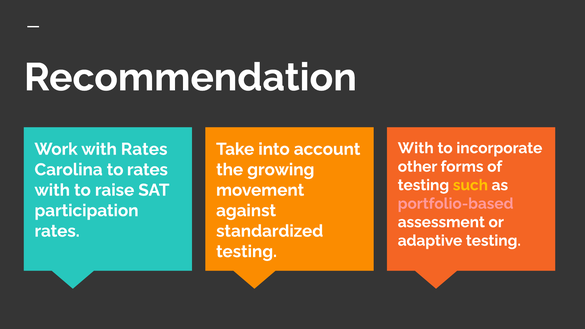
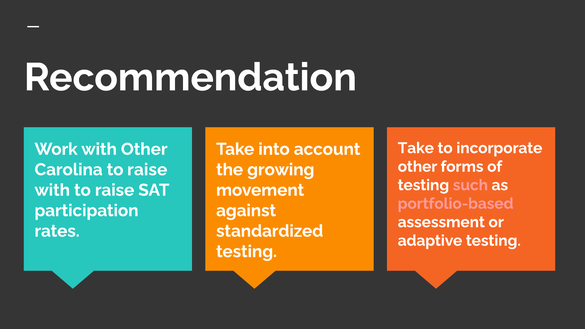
With: With -> Take (416, 148)
with Rates: Rates -> Other (144, 149)
Carolina to rates: rates -> raise (147, 170)
such colour: yellow -> pink (470, 185)
